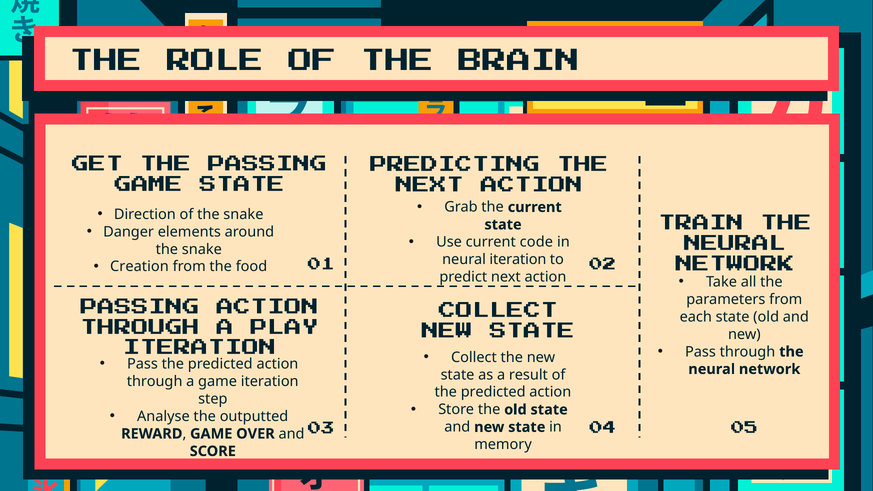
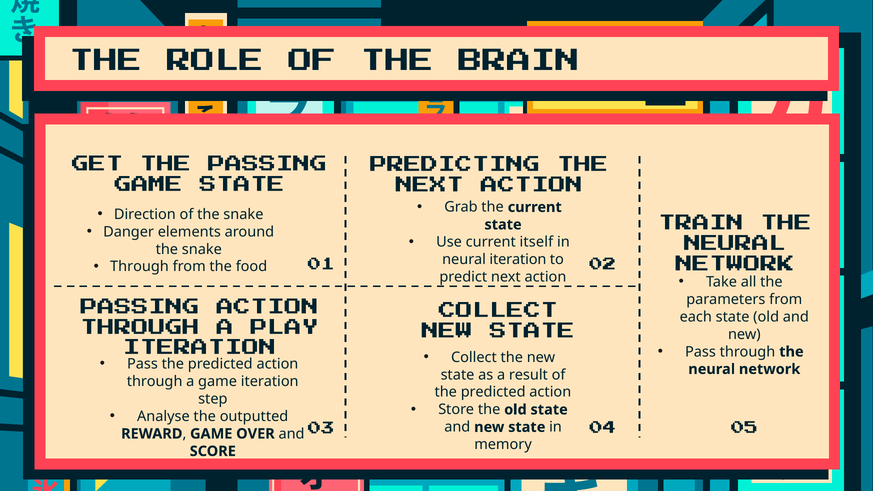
code: code -> itself (536, 242)
Creation: Creation -> Through (139, 267)
